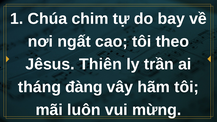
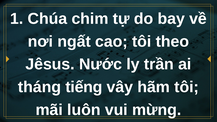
Thiên: Thiên -> Nước (101, 64)
đàng: đàng -> tiếng (84, 87)
